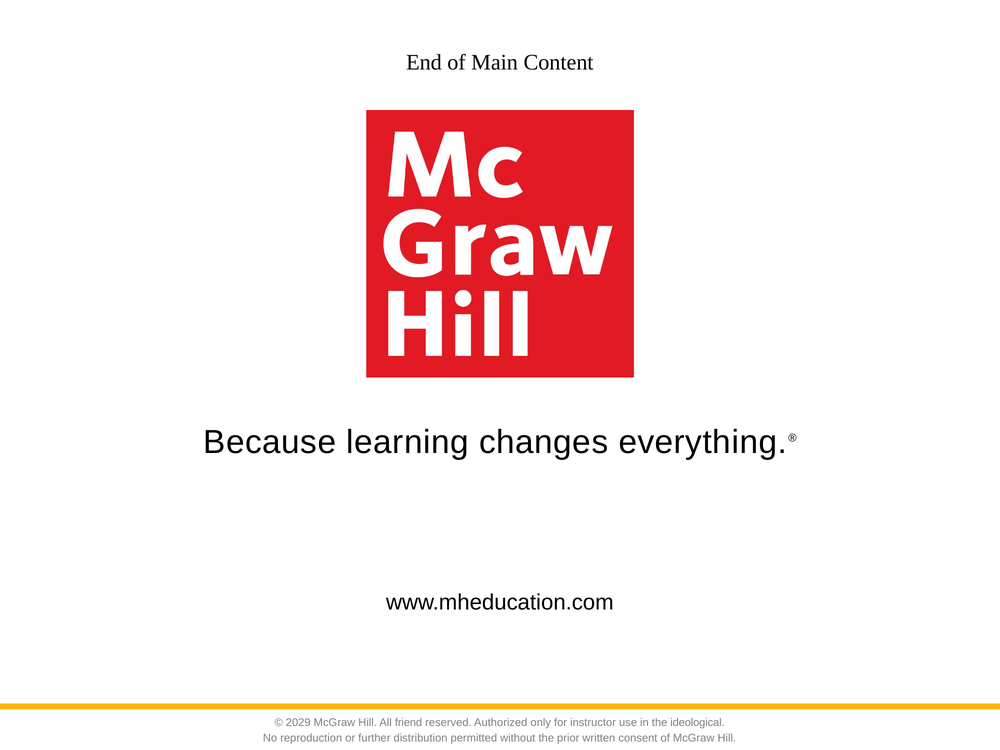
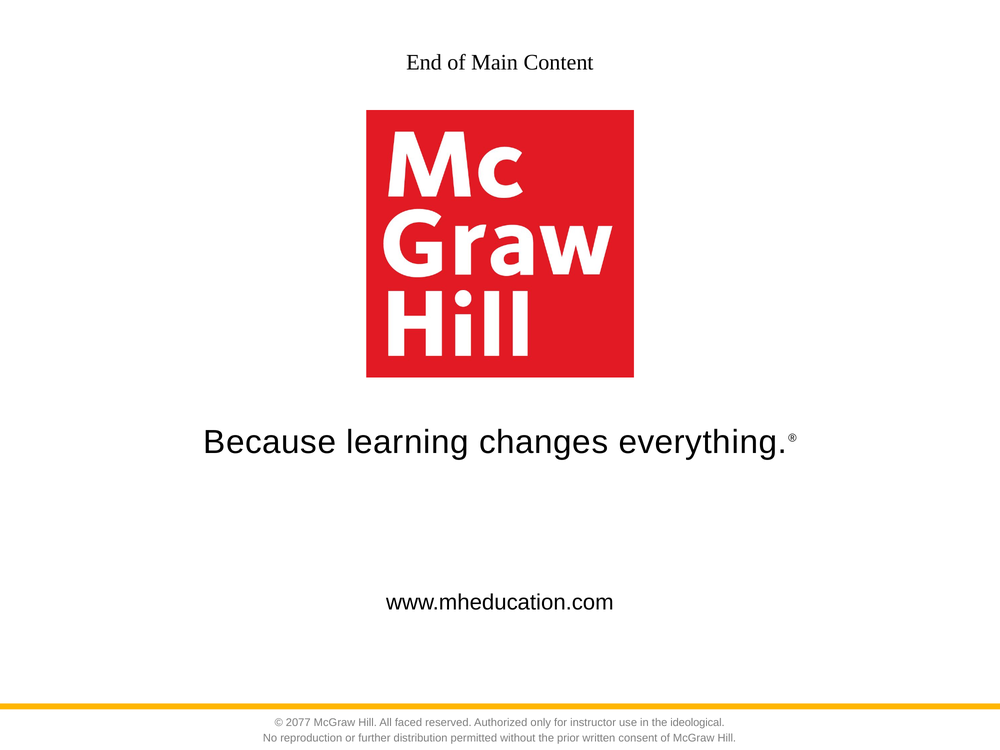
2029: 2029 -> 2077 (298, 723)
friend: friend -> faced (408, 723)
